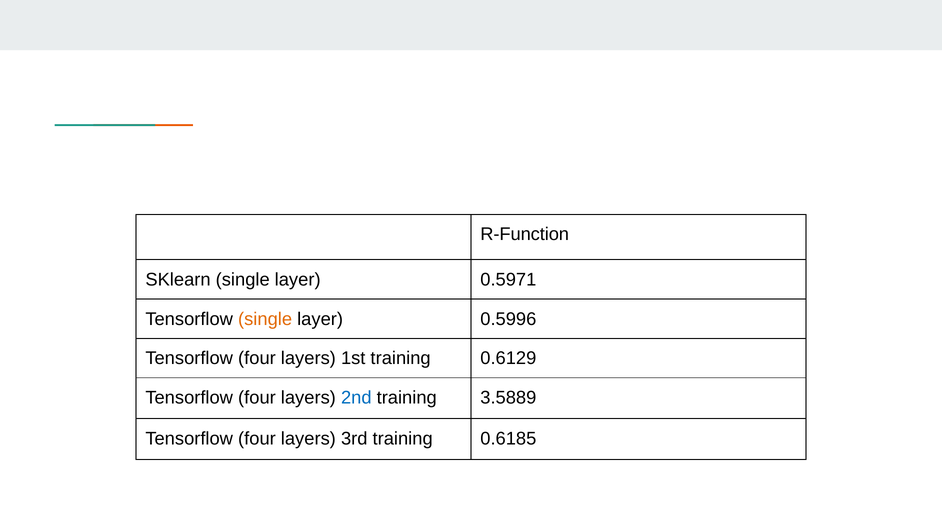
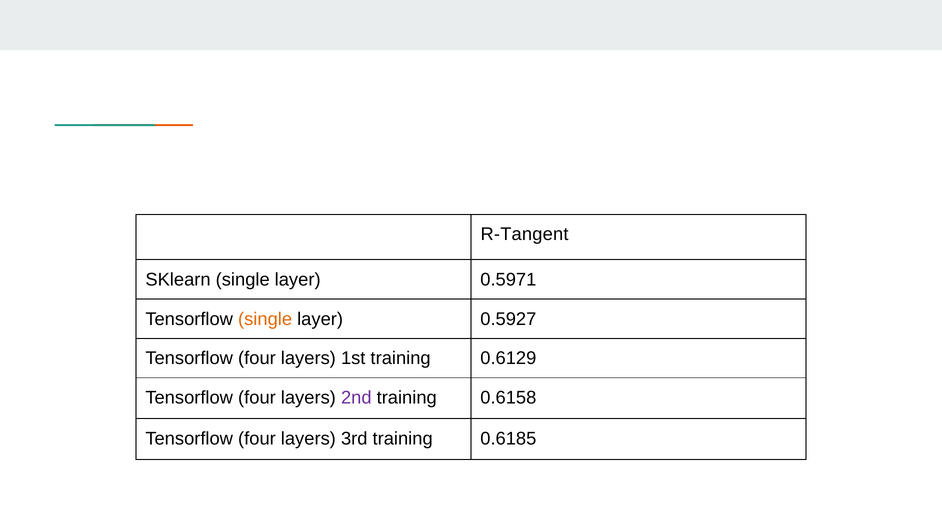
R-Function: R-Function -> R-Tangent (525, 234)
0.5996: 0.5996 -> 0.5927 (508, 319)
2nd colour: blue -> purple (356, 398)
3.5889: 3.5889 -> 0.6158 (508, 398)
